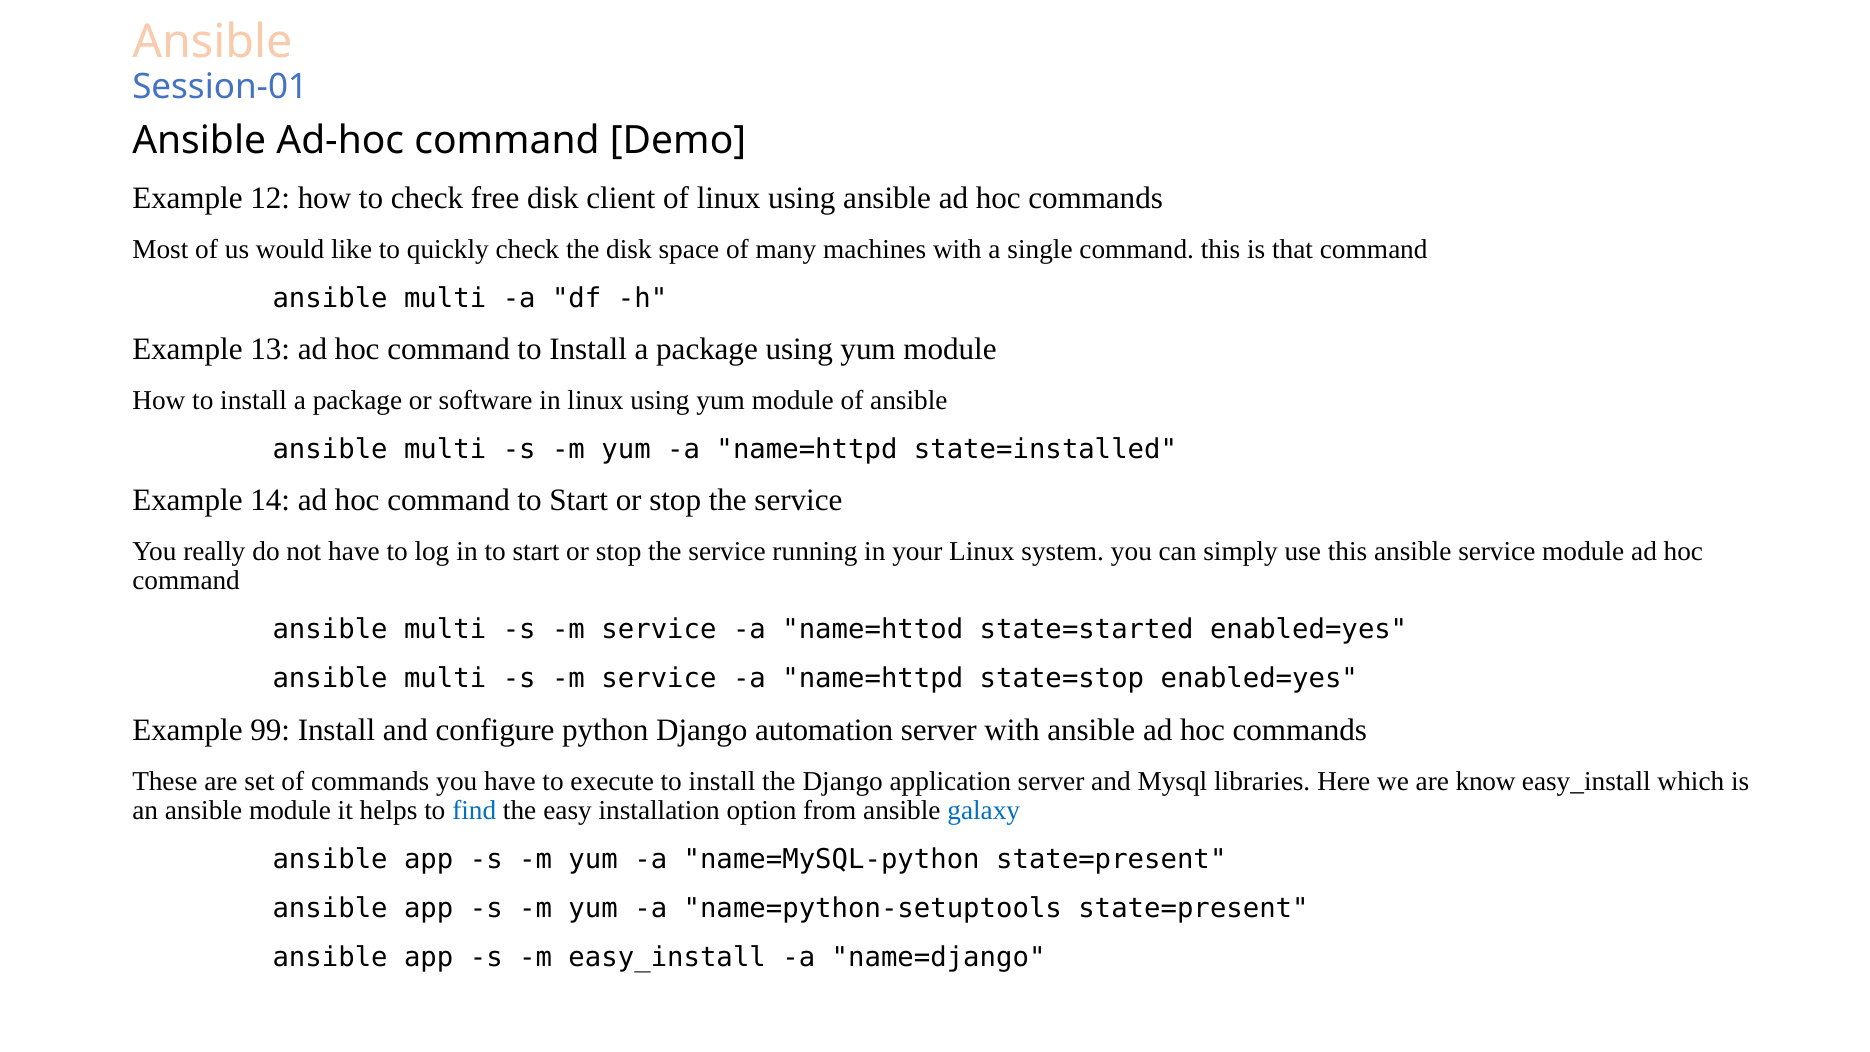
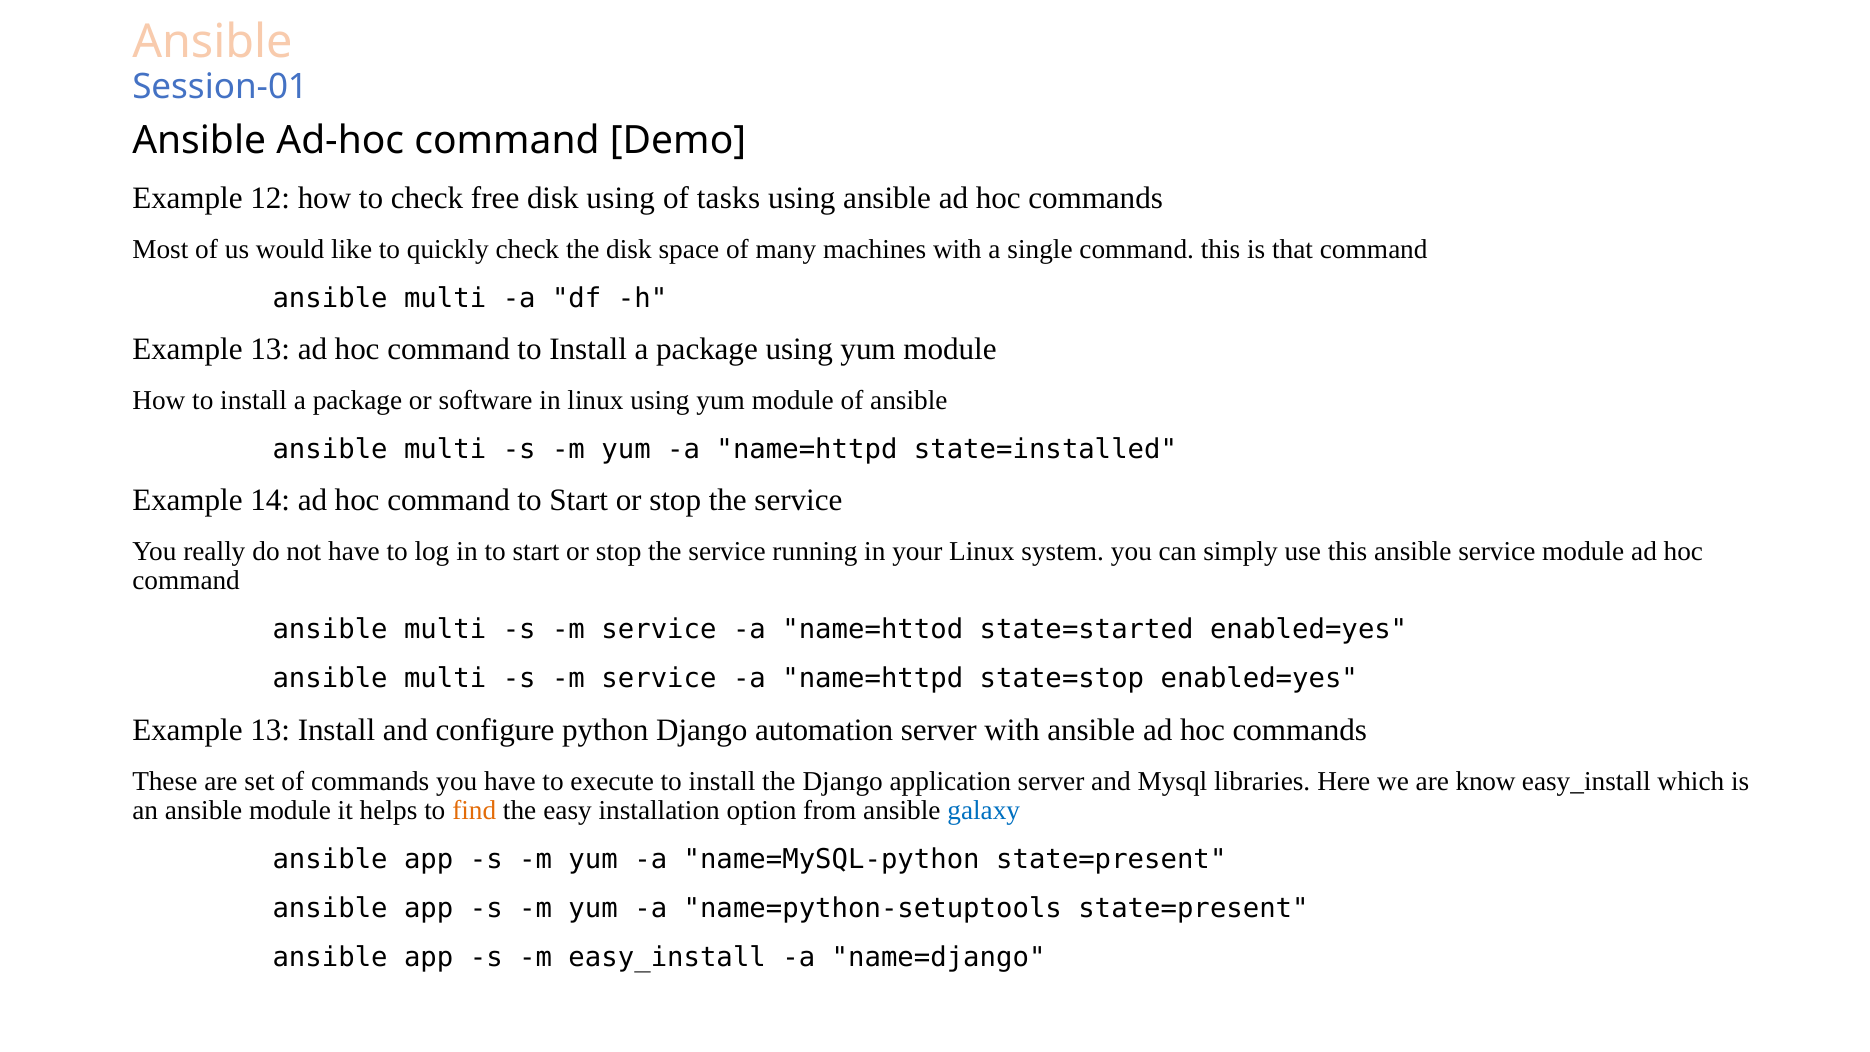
disk client: client -> using (621, 198)
of linux: linux -> tasks (728, 198)
99: 99 -> 13 (270, 730)
find colour: blue -> orange (474, 811)
